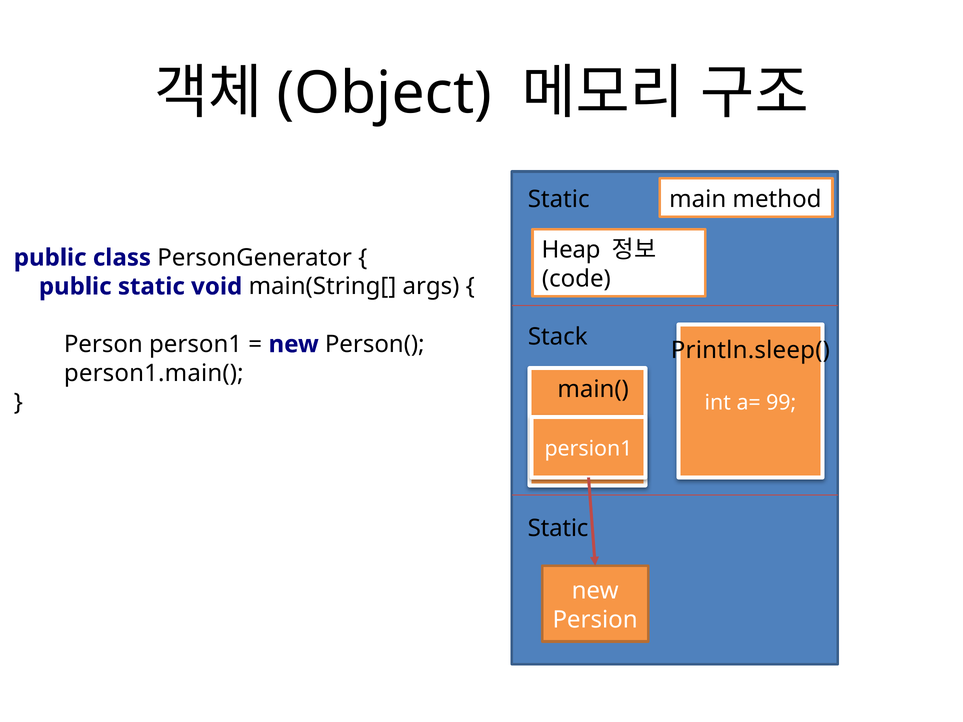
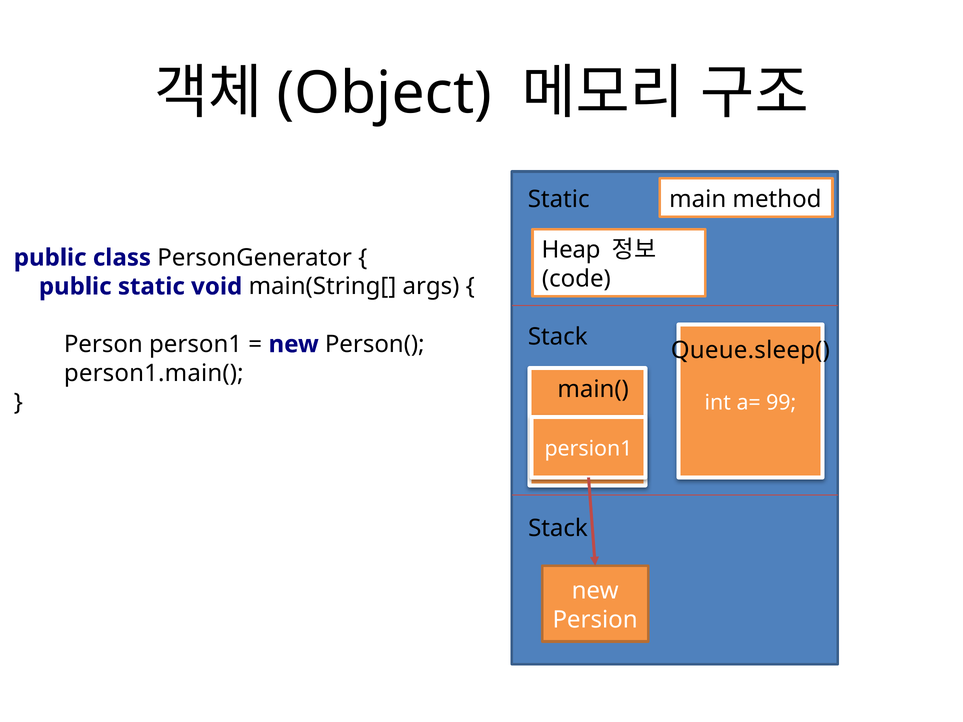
Println.sleep(: Println.sleep( -> Queue.sleep( (750, 350)
Static: Static -> Stack (558, 528)
